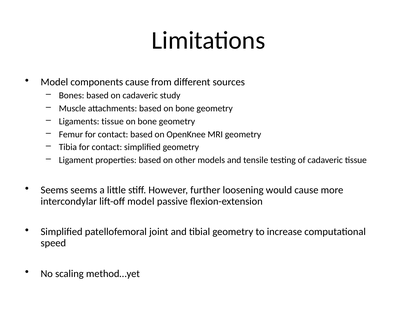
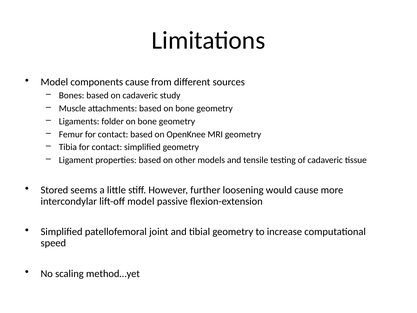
Ligaments tissue: tissue -> folder (113, 121)
Seems: Seems -> Stored (54, 190)
